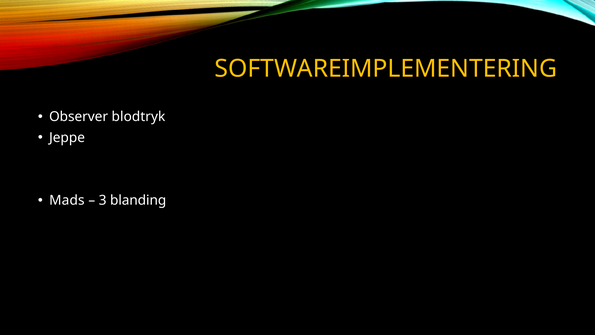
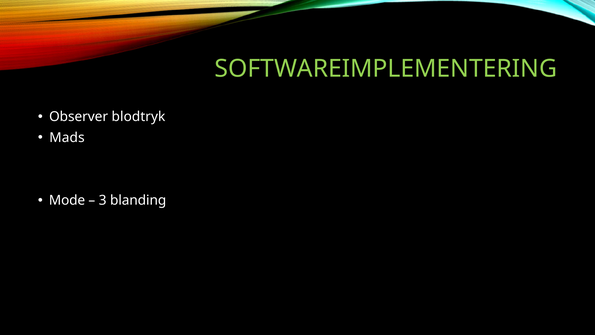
SOFTWAREIMPLEMENTERING colour: yellow -> light green (386, 69)
Jeppe: Jeppe -> Mads (67, 138)
Mads: Mads -> Mode (67, 200)
